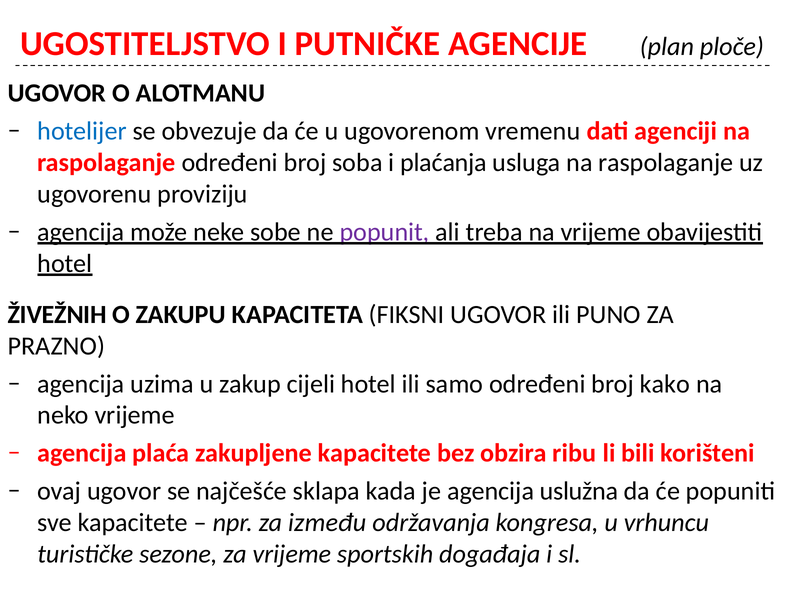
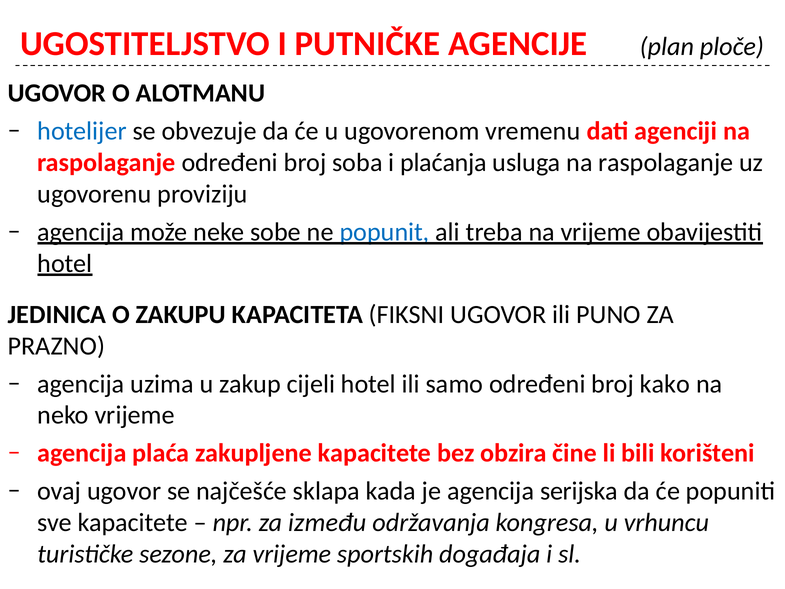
popunit colour: purple -> blue (385, 232)
ŽIVEŽNIH: ŽIVEŽNIH -> JEDINICA (57, 314)
ribu: ribu -> čine (575, 453)
uslužna: uslužna -> serijska (579, 491)
